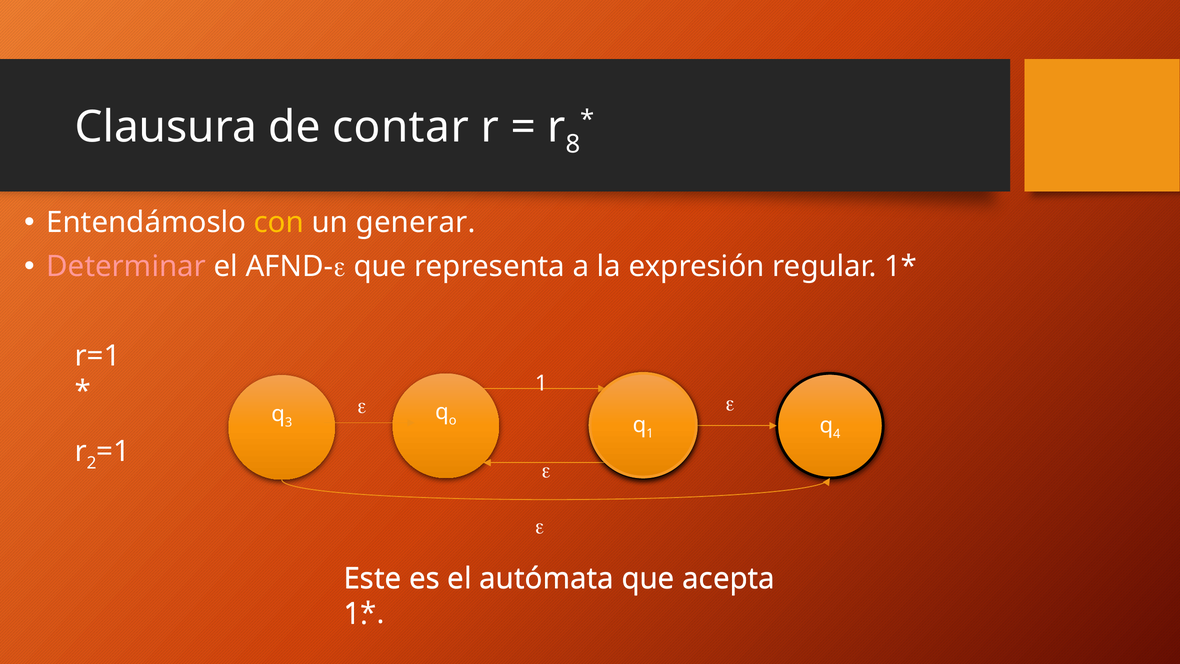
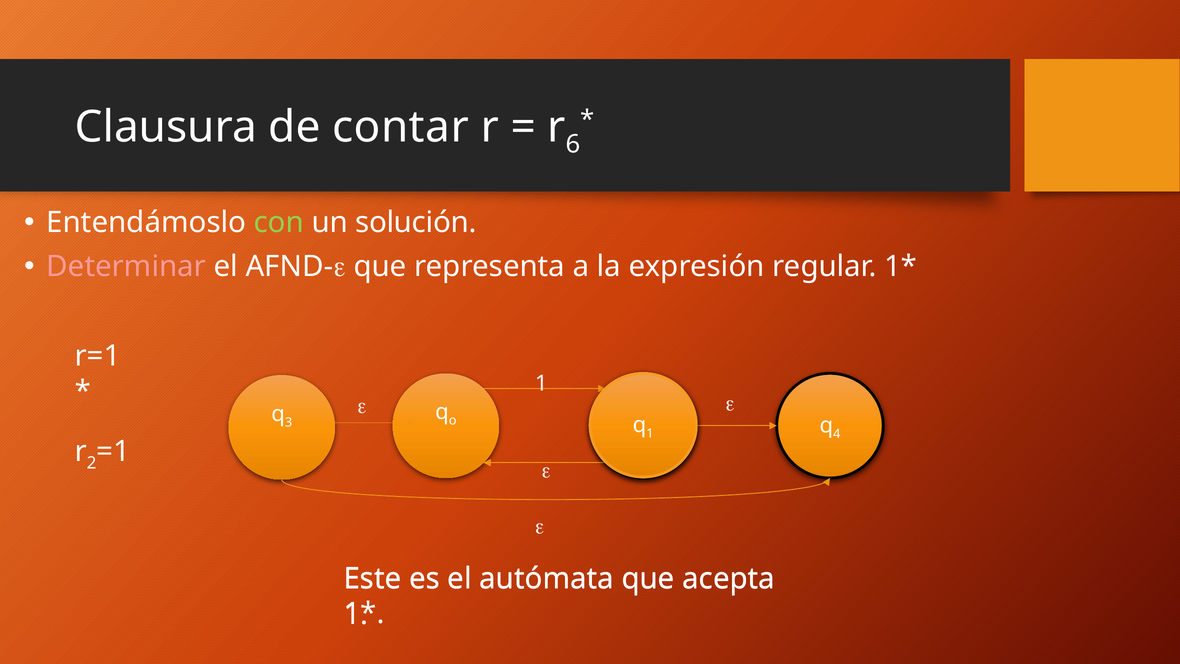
8: 8 -> 6 (573, 144)
con colour: yellow -> light green (279, 222)
generar: generar -> solución (416, 222)
